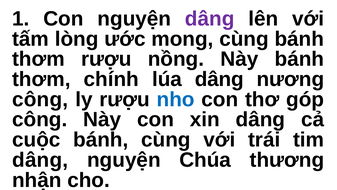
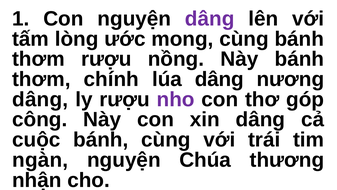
công: công -> dâng (40, 99)
nho colour: blue -> purple (176, 99)
dâng: dâng -> ngàn (40, 160)
